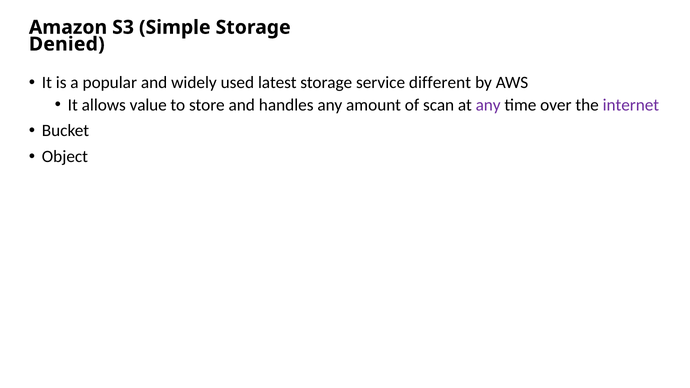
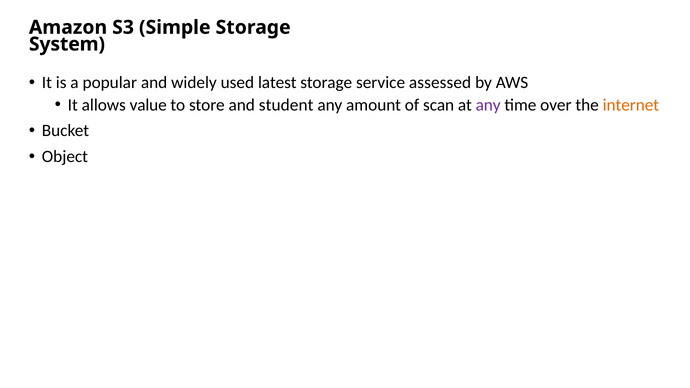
Denied: Denied -> System (67, 44)
different: different -> assessed (440, 83)
handles: handles -> student (286, 105)
internet colour: purple -> orange (631, 105)
